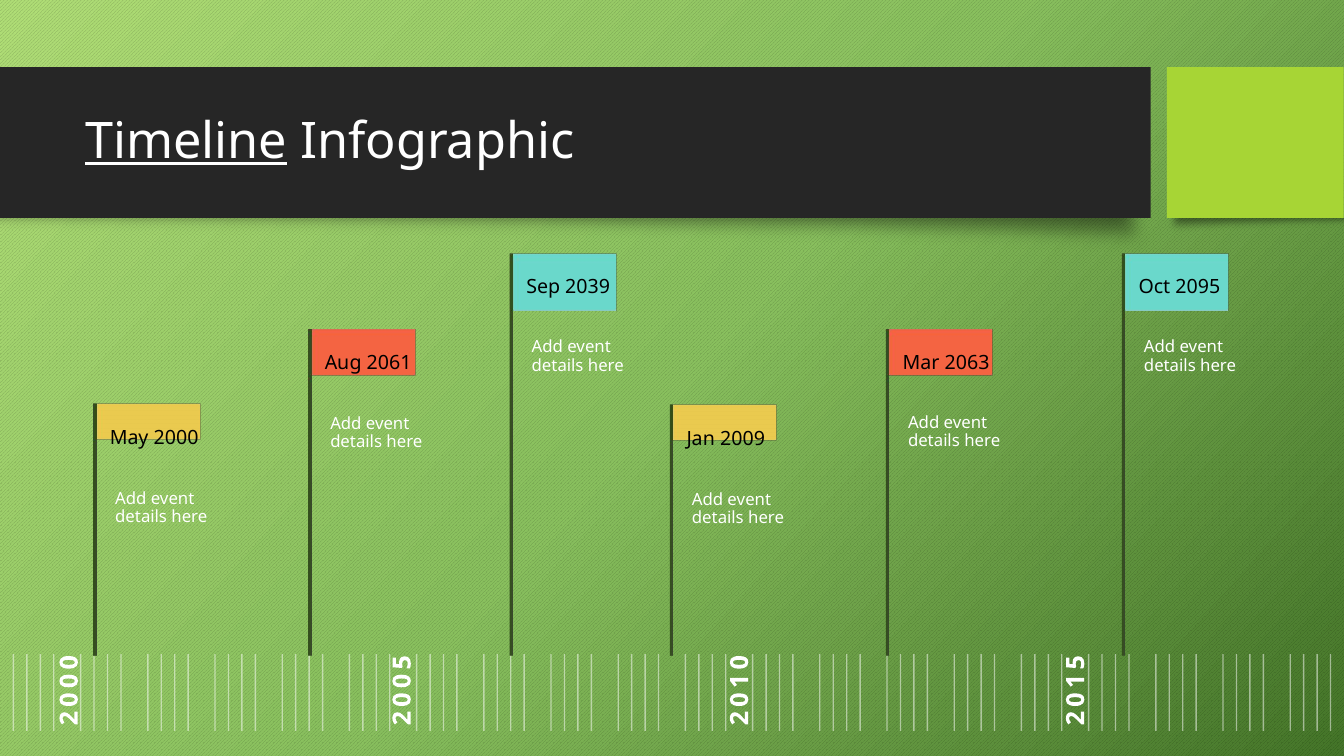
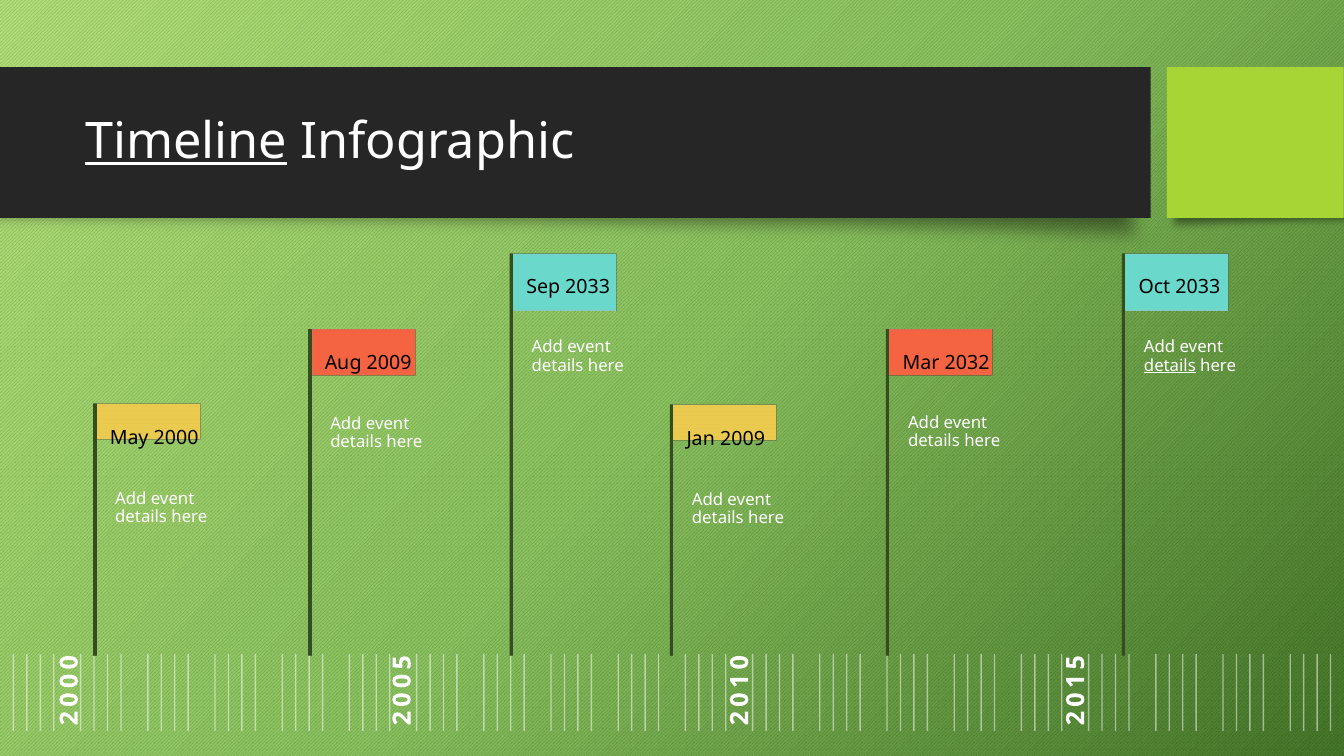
Sep 2039: 2039 -> 2033 (588, 287)
Oct 2095: 2095 -> 2033 (1198, 287)
2063: 2063 -> 2032 (967, 363)
Aug 2061: 2061 -> 2009 (389, 363)
details underline: none -> present (1170, 366)
